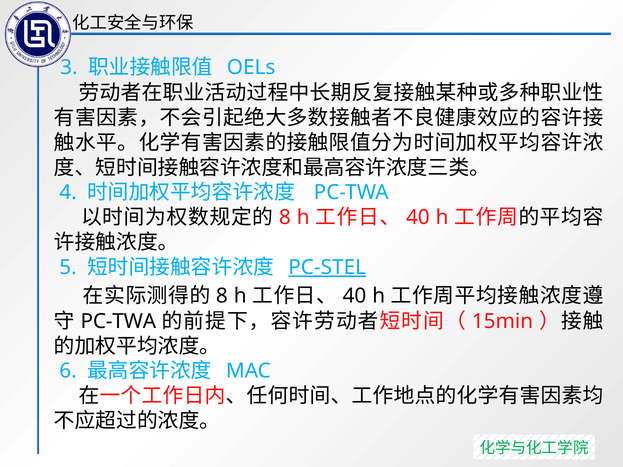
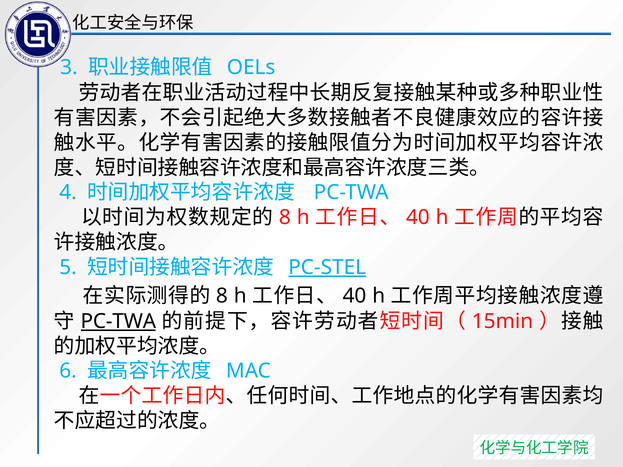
PC-TWA underline: none -> present (118, 321)
